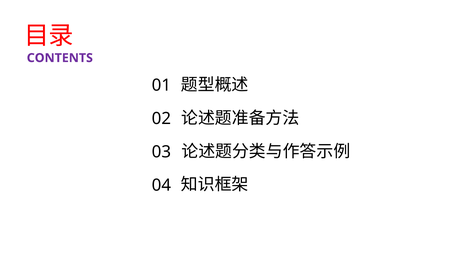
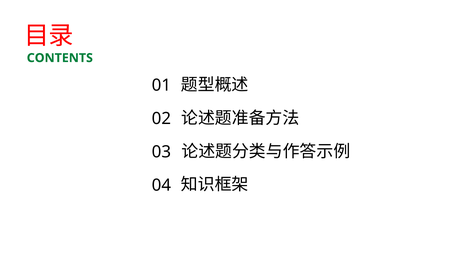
CONTENTS colour: purple -> green (60, 58)
